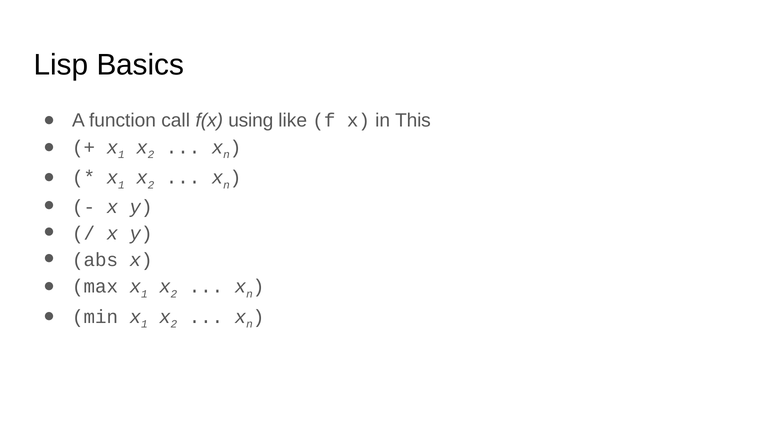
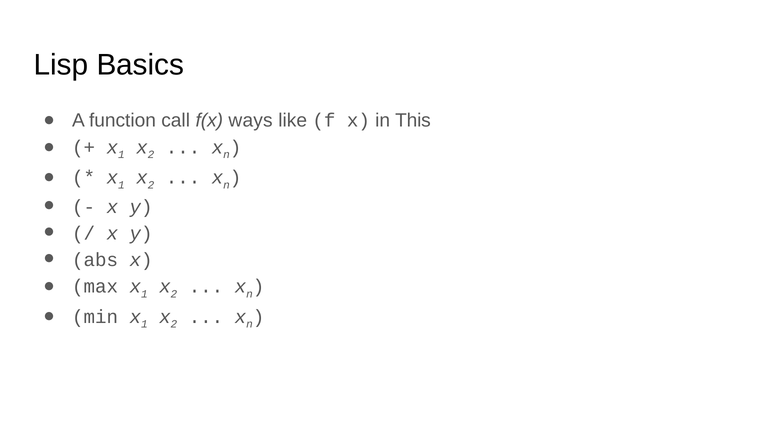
using: using -> ways (251, 120)
